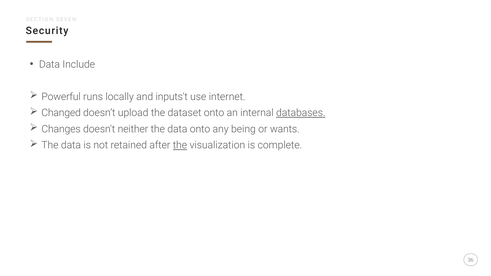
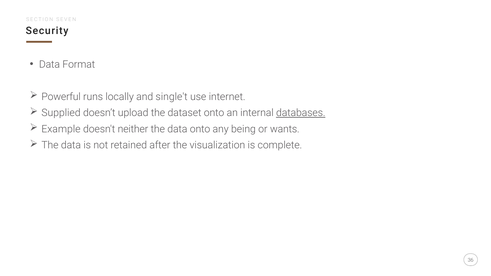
Include: Include -> Format (79, 64)
inputs't: inputs't -> single't (172, 97)
Changed: Changed -> Supplied (61, 113)
Changes: Changes -> Example (61, 129)
the underline: present -> none (180, 145)
